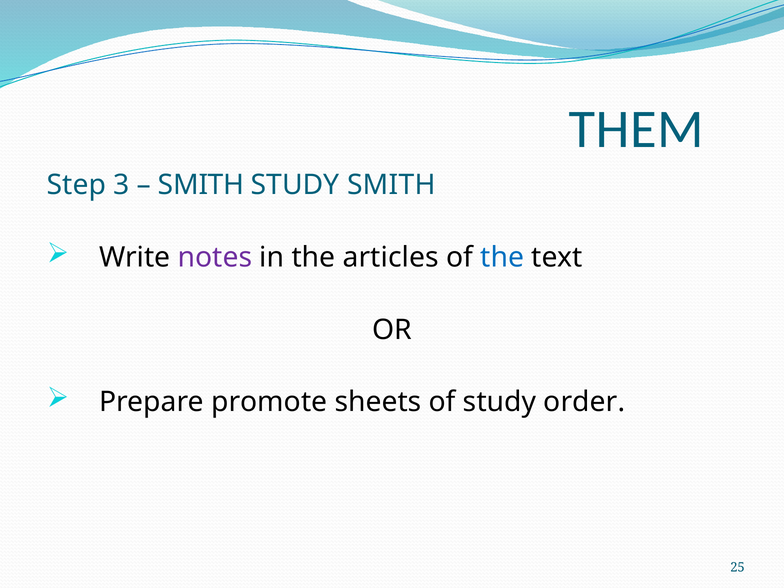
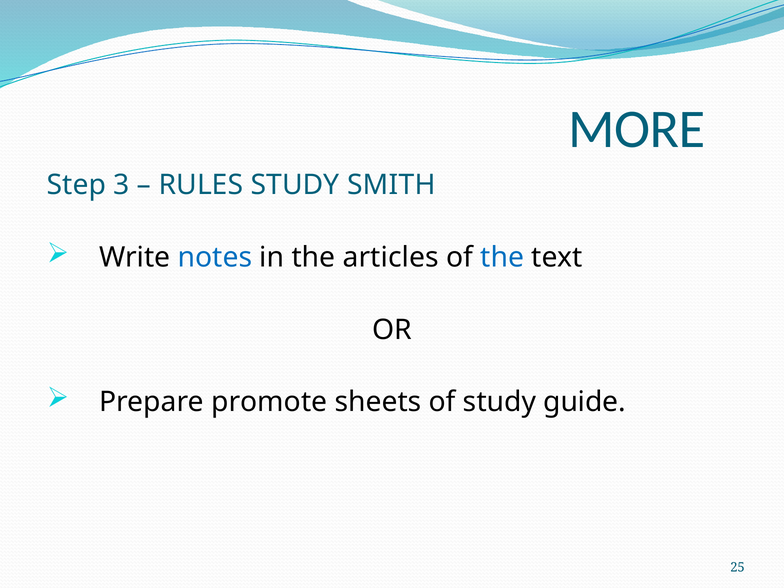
THEM: THEM -> MORE (637, 129)
SMITH: SMITH -> RULES (201, 185)
notes colour: purple -> blue (215, 257)
order: order -> guide (585, 402)
